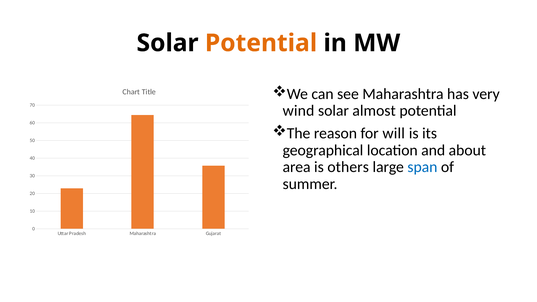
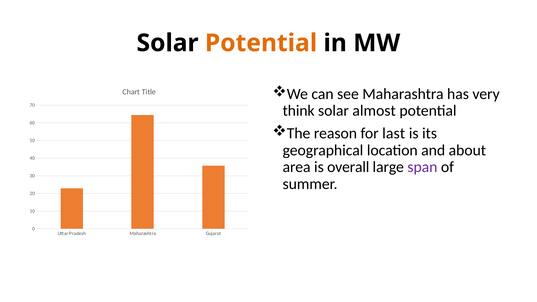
wind: wind -> think (299, 111)
will: will -> last (394, 133)
others: others -> overall (348, 167)
span colour: blue -> purple (422, 167)
